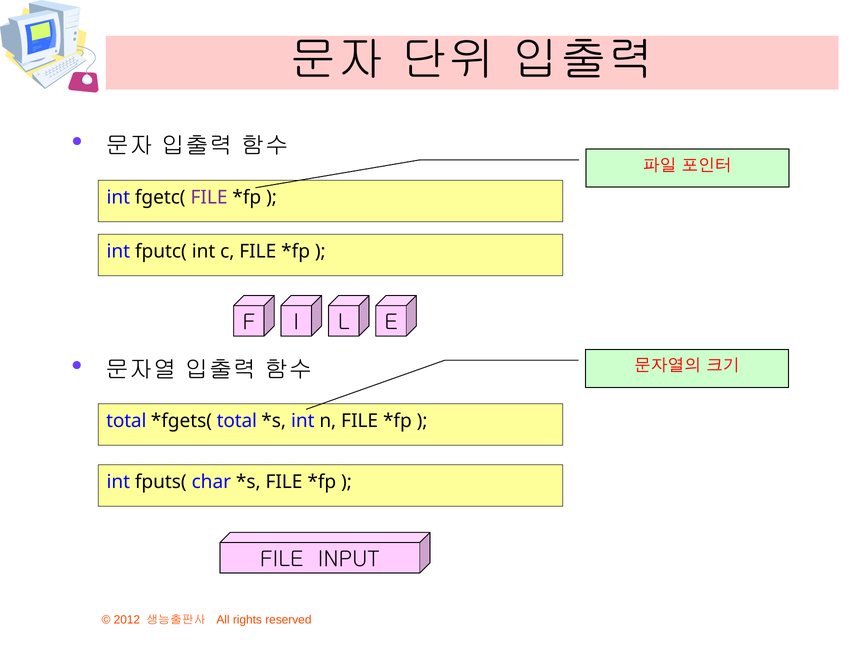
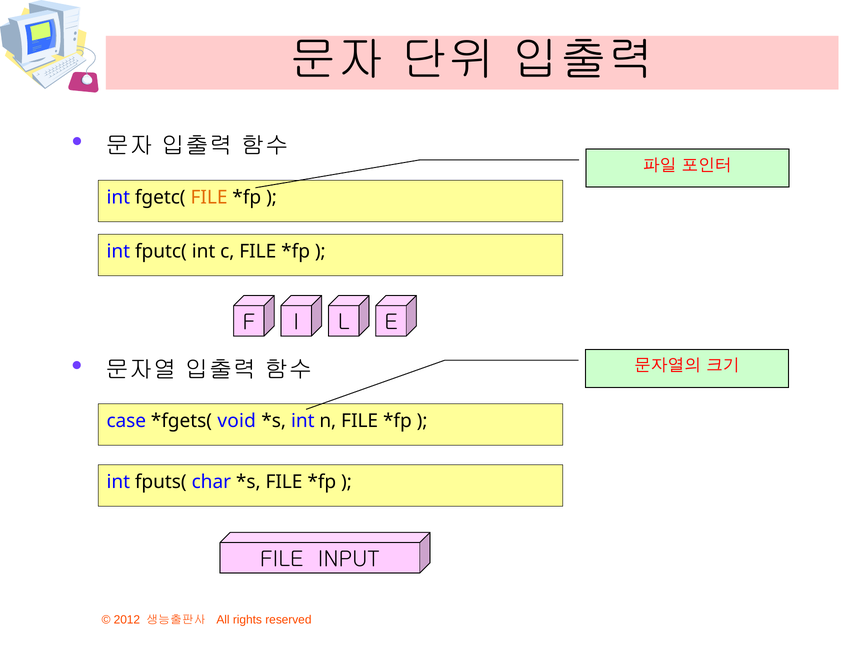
FILE colour: purple -> orange (209, 197)
total: total -> case (126, 421)
total: total -> void (237, 421)
